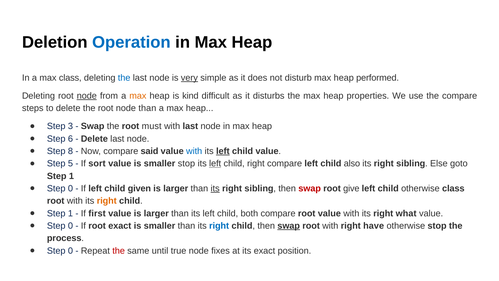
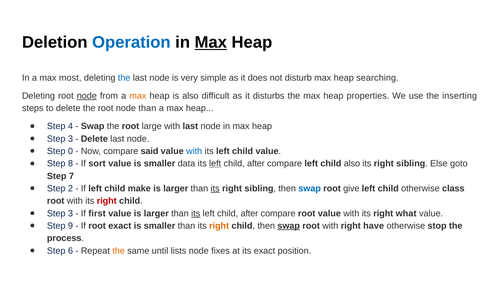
Max underline: none -> present (211, 42)
max class: class -> most (70, 78)
very underline: present -> none (189, 78)
performed: performed -> searching (377, 78)
is kind: kind -> also (190, 96)
the compare: compare -> inserting (460, 96)
3: 3 -> 4 (70, 126)
must: must -> large (152, 126)
6: 6 -> 3 (70, 139)
8: 8 -> 0 (70, 151)
left underline: present -> none (223, 151)
5: 5 -> 8 (70, 163)
smaller stop: stop -> data (186, 163)
right: right -> after (256, 163)
1: 1 -> 7 (71, 176)
0: 0 -> 2 (70, 188)
given: given -> make (139, 188)
swap colour: red -> blue (310, 188)
right colour: orange -> red (107, 201)
1: 1 -> 3 (70, 213)
its underline: none -> present (196, 213)
both: both -> after (249, 213)
0: 0 -> 9 (70, 226)
right colour: blue -> orange (219, 226)
0: 0 -> 6 (70, 250)
the colour: red -> orange (119, 250)
true: true -> lists (179, 250)
